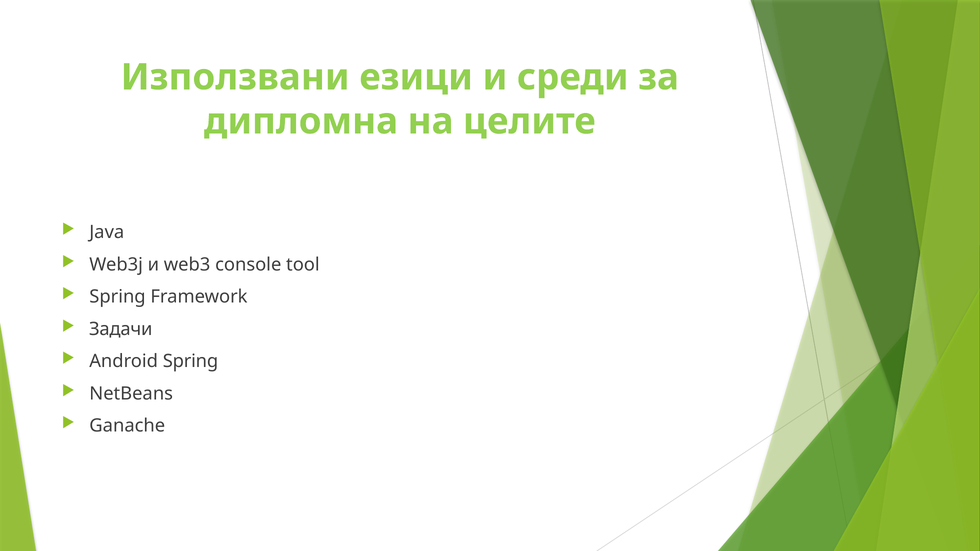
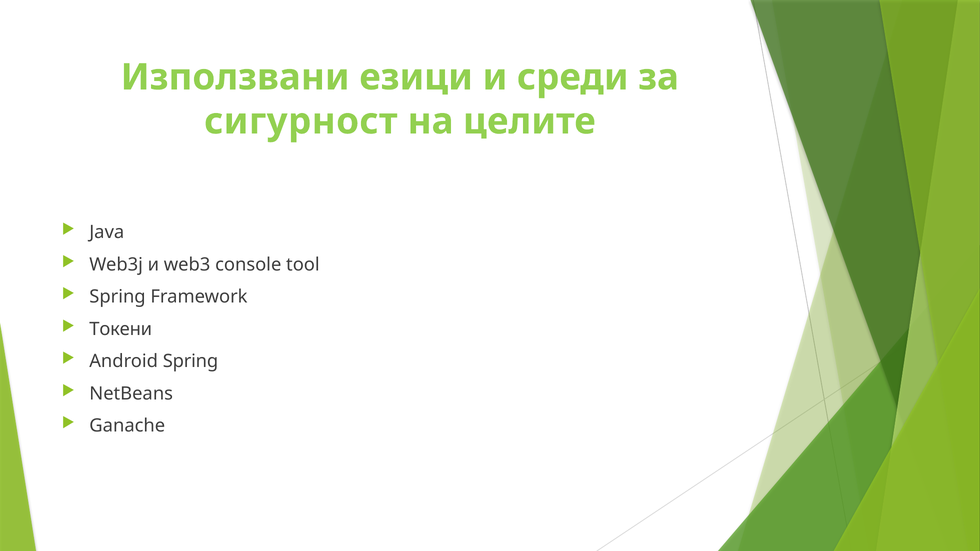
дипломна: дипломна -> сигурност (301, 121)
Задачи: Задачи -> Токени (121, 329)
